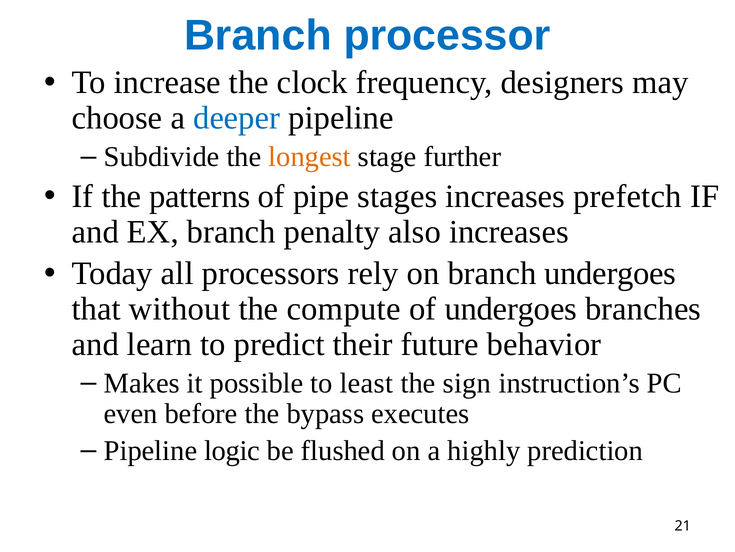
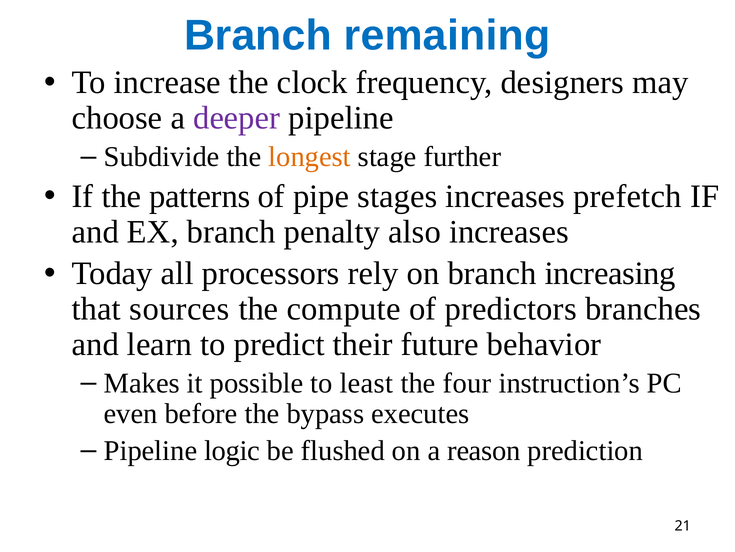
processor: processor -> remaining (447, 36)
deeper colour: blue -> purple (237, 118)
branch undergoes: undergoes -> increasing (610, 273)
without: without -> sources (179, 309)
of undergoes: undergoes -> predictors (511, 309)
sign: sign -> four (467, 383)
highly: highly -> reason (484, 450)
